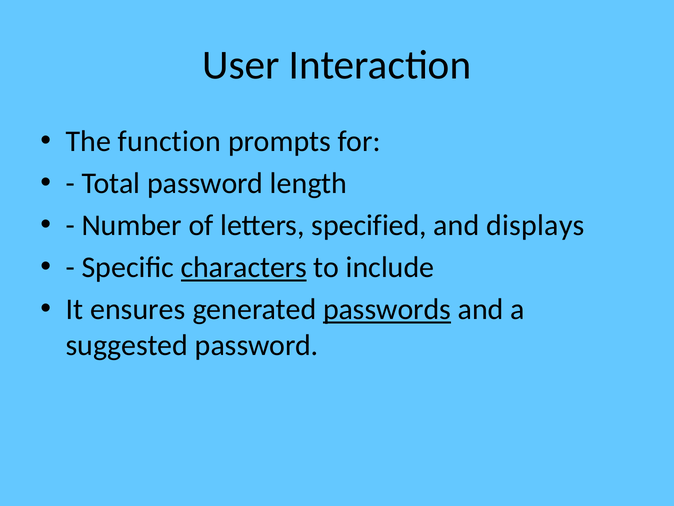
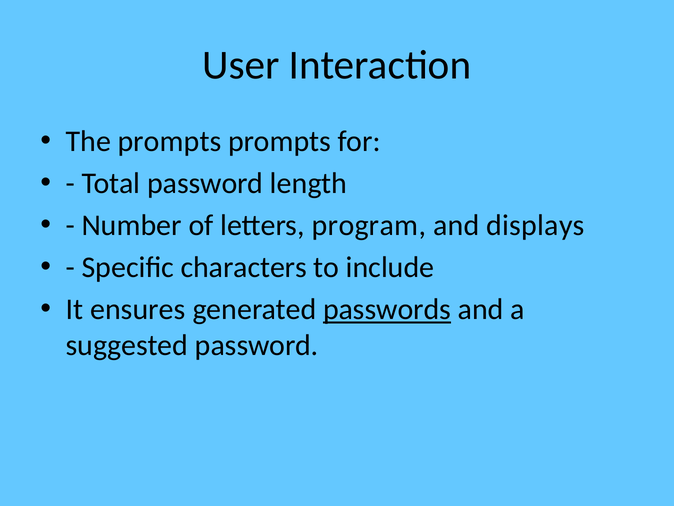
The function: function -> prompts (170, 141)
specified: specified -> program (369, 225)
characters underline: present -> none (244, 267)
